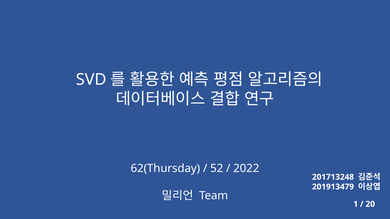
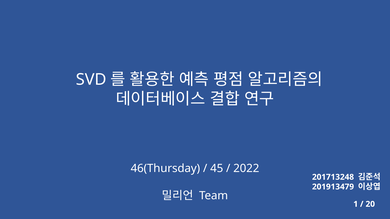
62(Thursday: 62(Thursday -> 46(Thursday (165, 169)
52: 52 -> 45 (217, 169)
